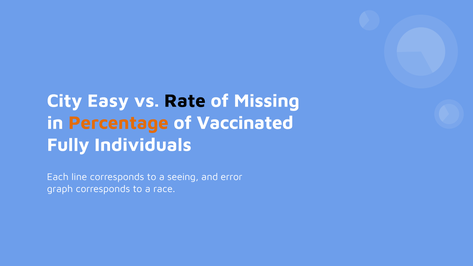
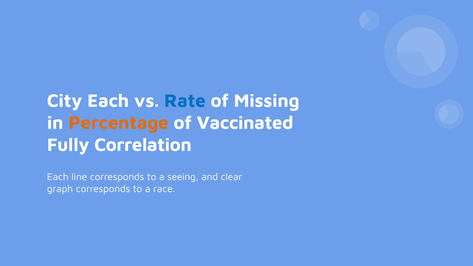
City Easy: Easy -> Each (108, 101)
Rate colour: black -> blue (185, 101)
Individuals: Individuals -> Correlation (143, 145)
error: error -> clear (232, 177)
